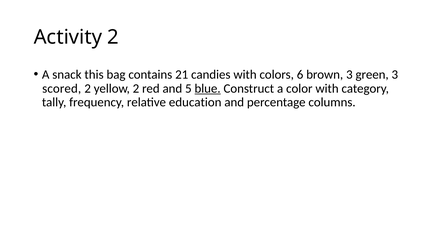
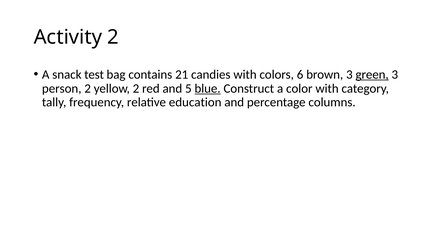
this: this -> test (94, 75)
green underline: none -> present (372, 75)
scored: scored -> person (62, 89)
